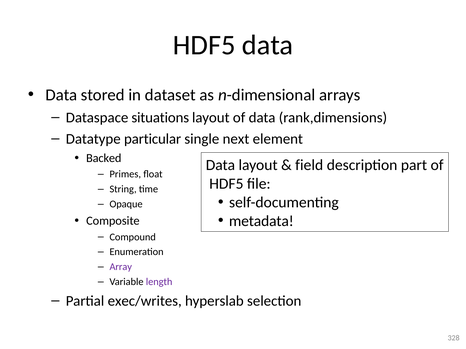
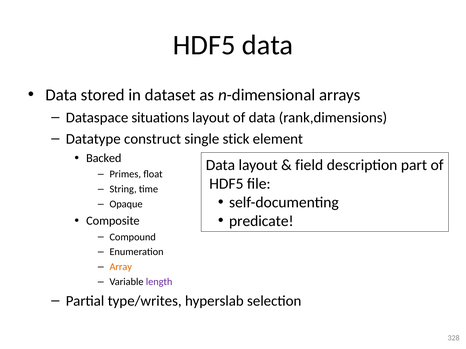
particular: particular -> construct (153, 139)
next: next -> stick (236, 139)
metadata: metadata -> predicate (261, 221)
Array colour: purple -> orange (121, 267)
exec/writes: exec/writes -> type/writes (145, 301)
